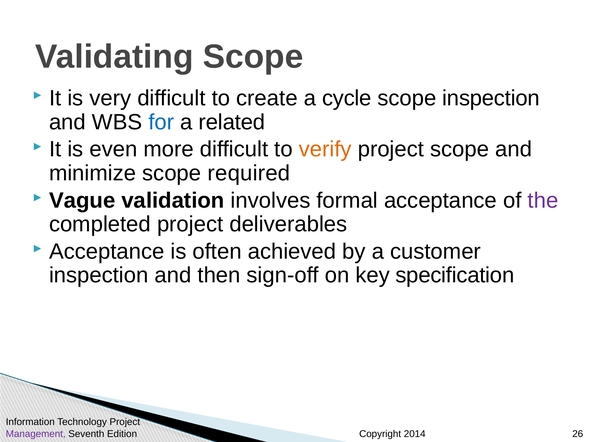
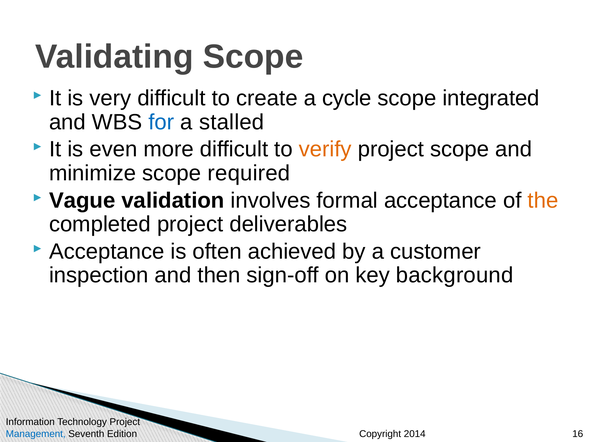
scope inspection: inspection -> integrated (491, 98)
related: related -> stalled (232, 122)
the colour: purple -> orange (543, 200)
specification: specification -> background (455, 275)
Management colour: purple -> blue (36, 434)
26: 26 -> 16 (578, 434)
